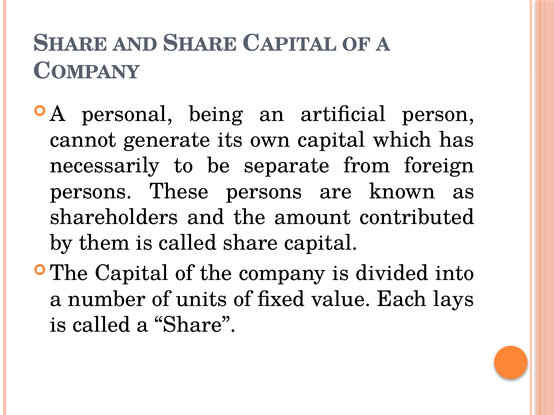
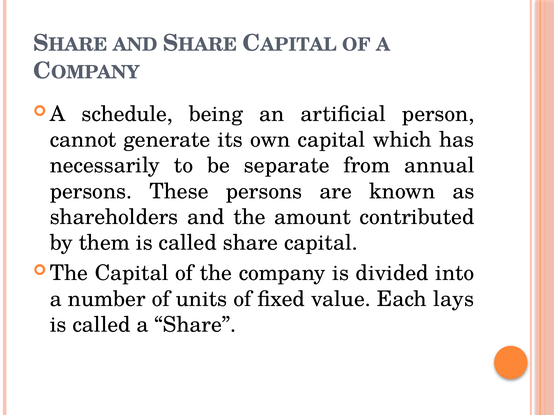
personal: personal -> schedule (127, 114)
foreign: foreign -> annual (439, 166)
